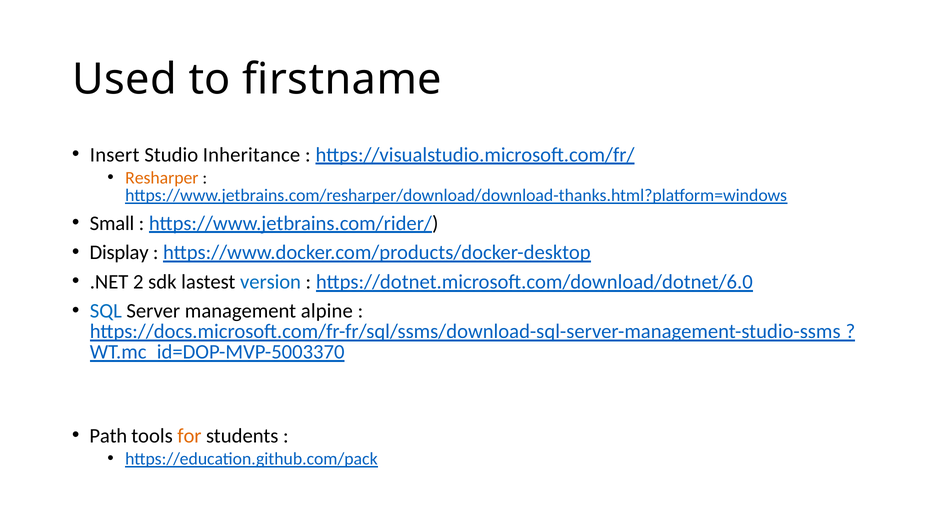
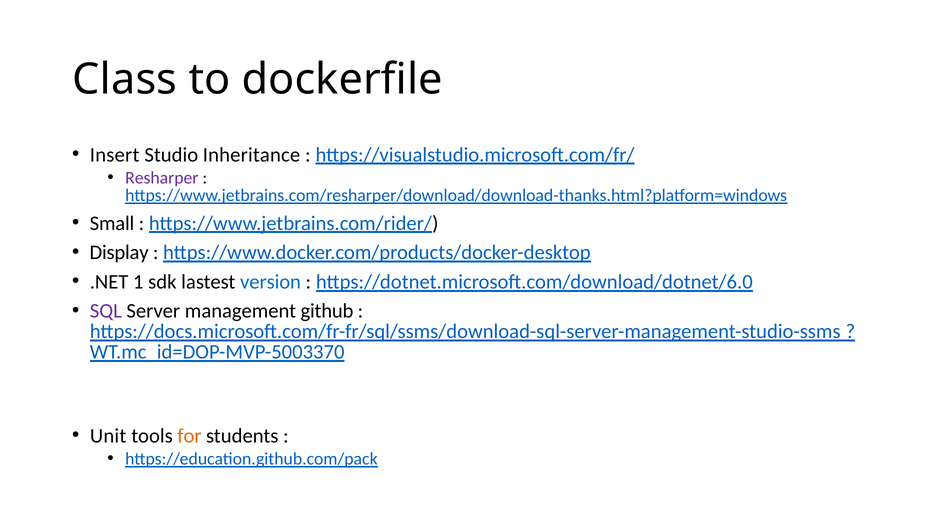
Used: Used -> Class (125, 79)
firstname: firstname -> dockerfile (342, 79)
Resharper colour: orange -> purple (162, 178)
2: 2 -> 1 (138, 282)
SQL colour: blue -> purple (106, 311)
alpine: alpine -> github (327, 311)
Path: Path -> Unit (108, 435)
